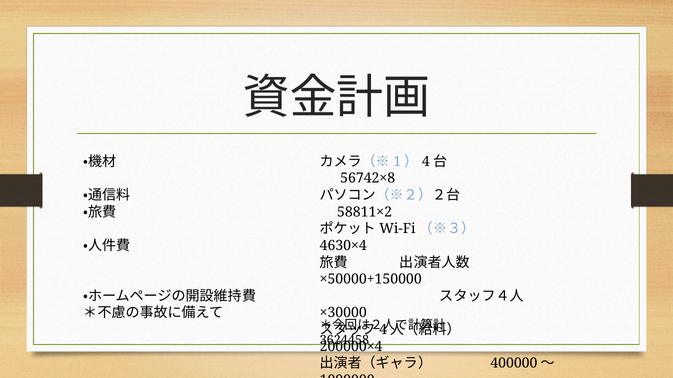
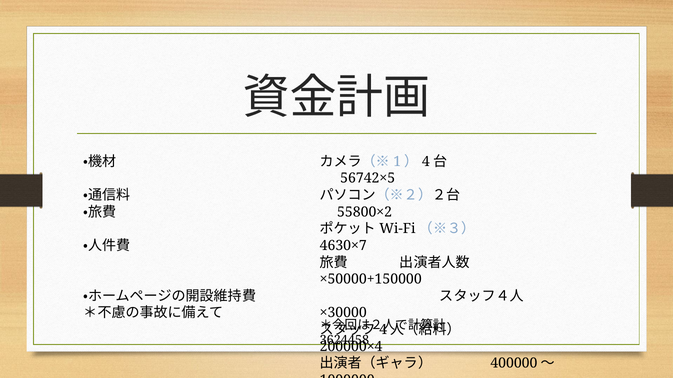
56742×8: 56742×8 -> 56742×5 (368, 179)
58811×2: 58811×2 -> 55800×2 (365, 212)
4630×4: 4630×4 -> 4630×7 (343, 246)
